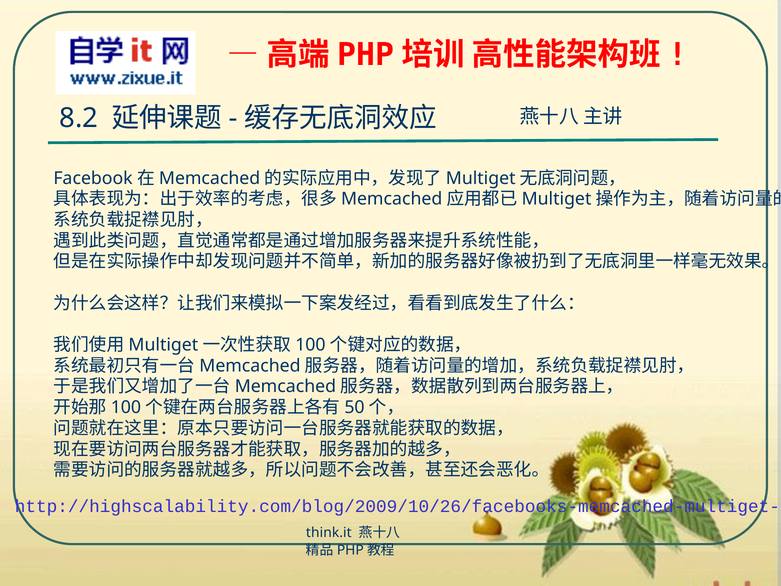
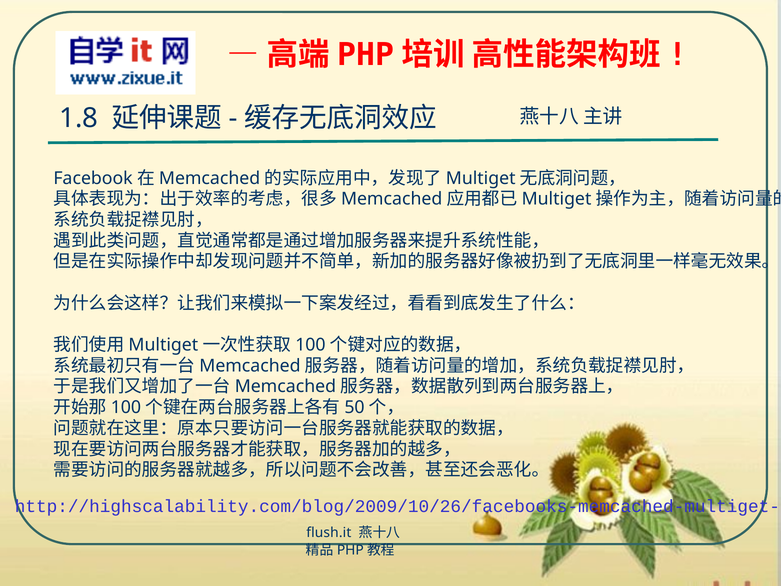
8.2: 8.2 -> 1.8 (79, 118)
think.it: think.it -> flush.it (329, 533)
